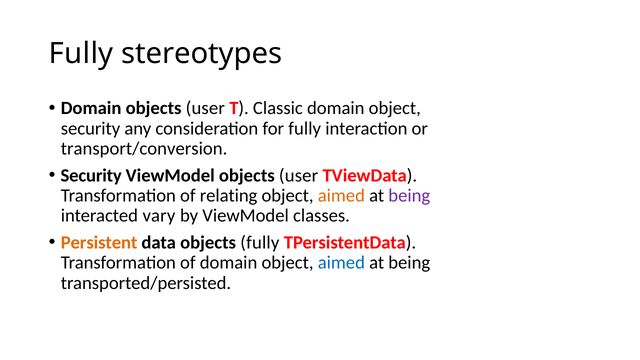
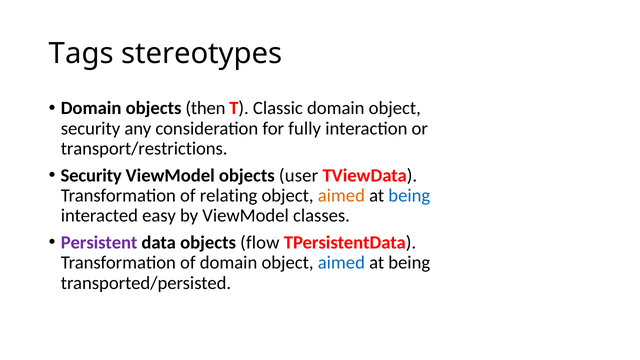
Fully: Fully -> Tags (81, 54)
Domain objects user: user -> then (205, 108)
transport/conversion: transport/conversion -> transport/restrictions (144, 149)
being colour: purple -> blue (409, 196)
vary: vary -> easy (159, 216)
Persistent colour: orange -> purple (99, 243)
objects fully: fully -> flow (260, 243)
